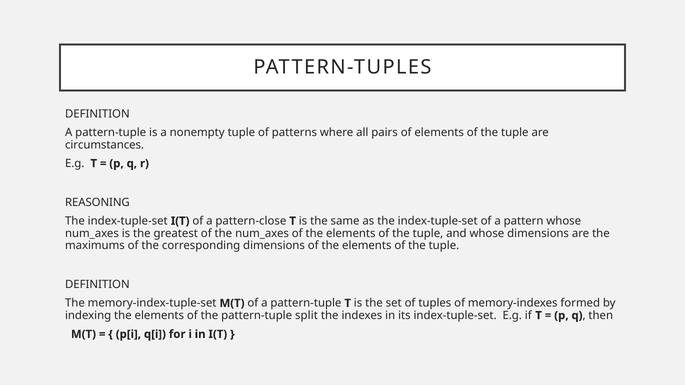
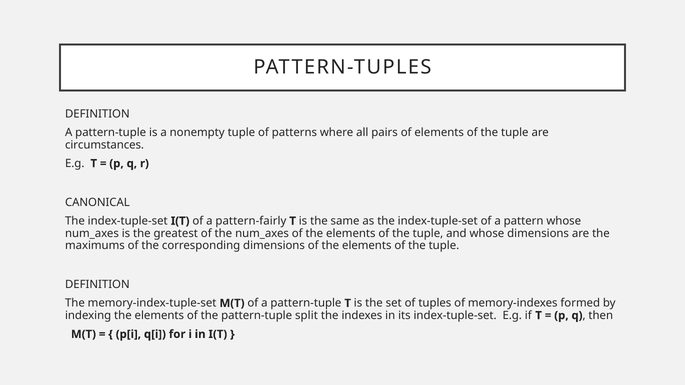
REASONING: REASONING -> CANONICAL (97, 202)
pattern-close: pattern-close -> pattern-fairly (251, 221)
